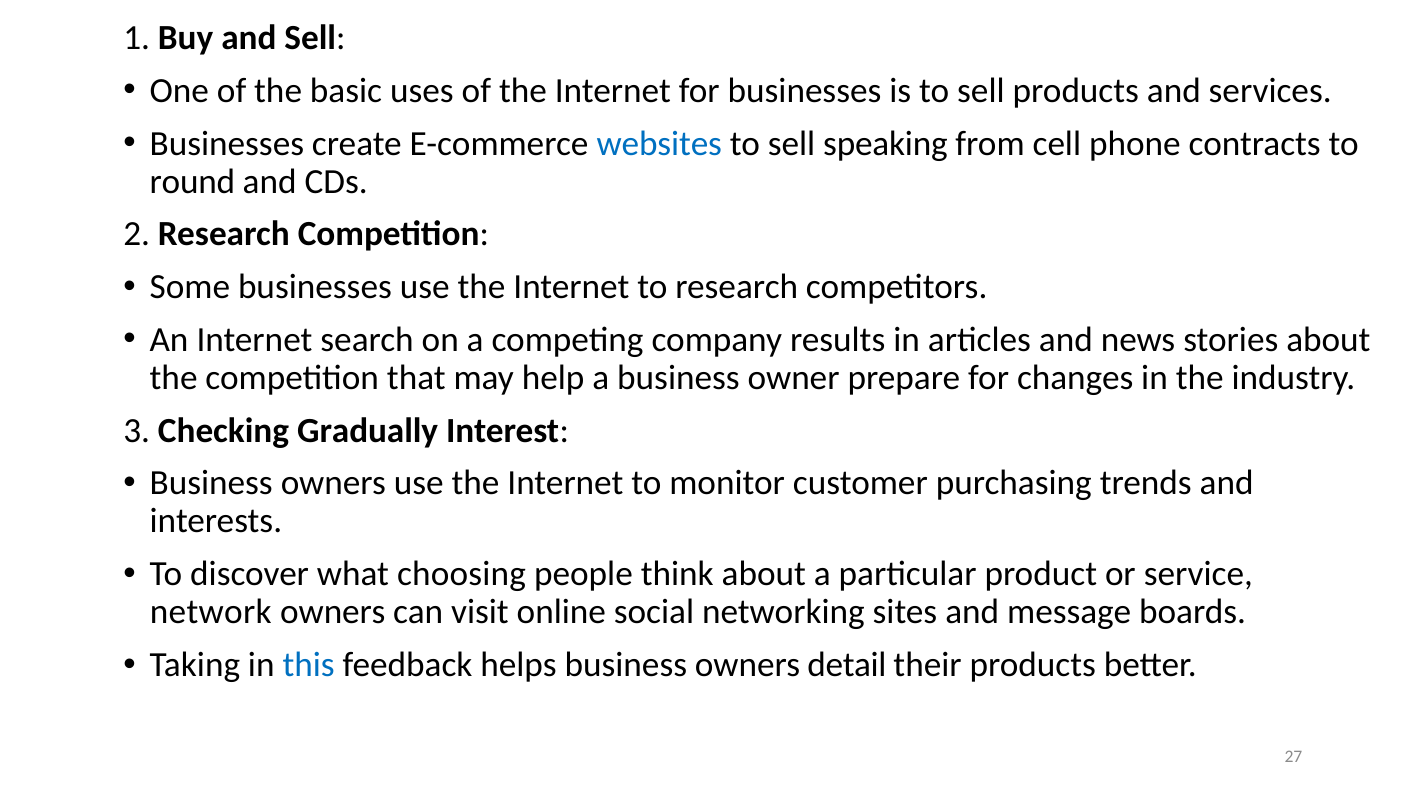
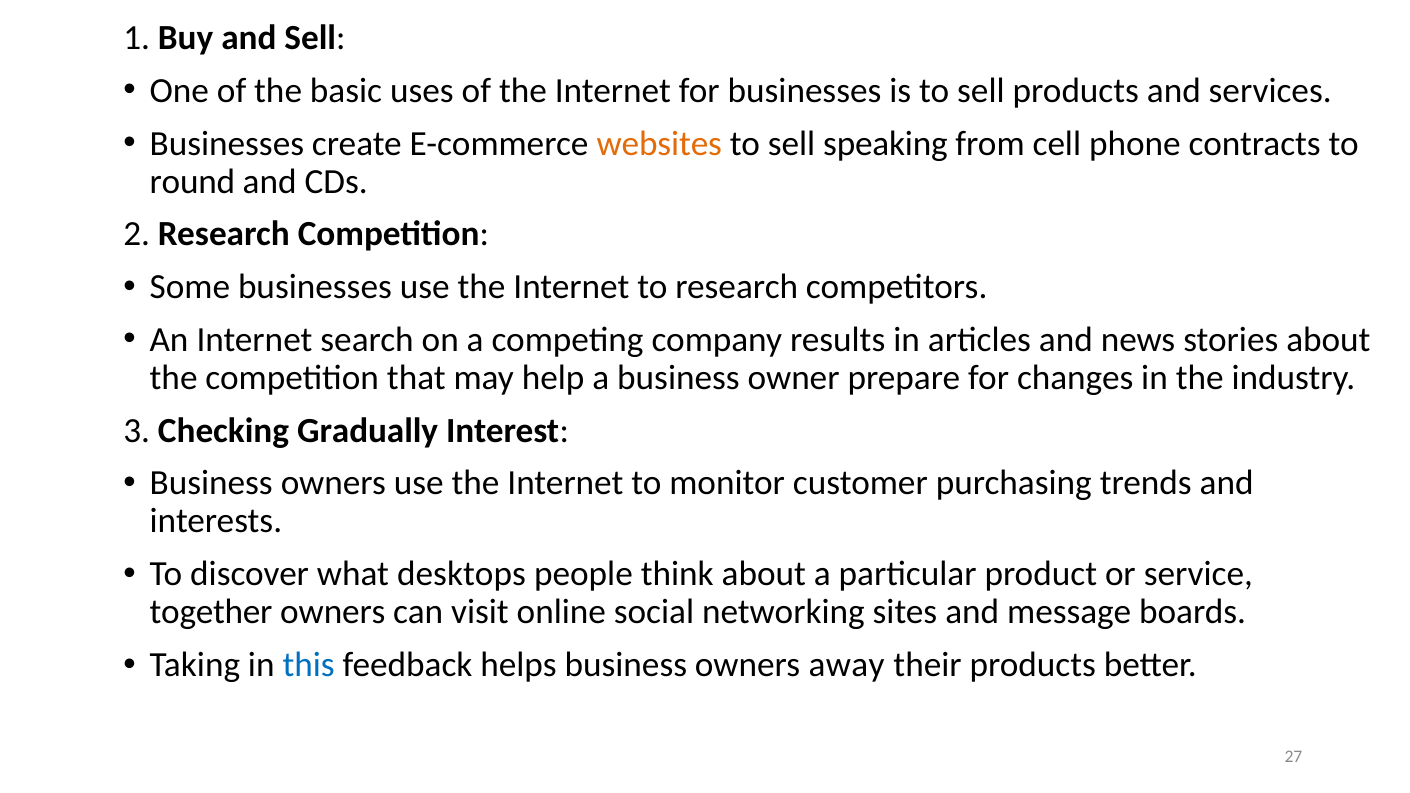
websites colour: blue -> orange (659, 143)
choosing: choosing -> desktops (462, 574)
network: network -> together (211, 612)
detail: detail -> away (847, 665)
